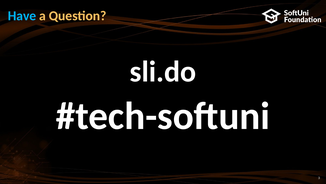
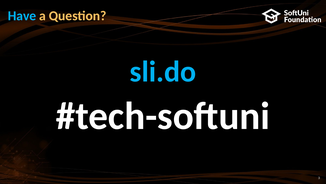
sli.do colour: white -> light blue (163, 71)
